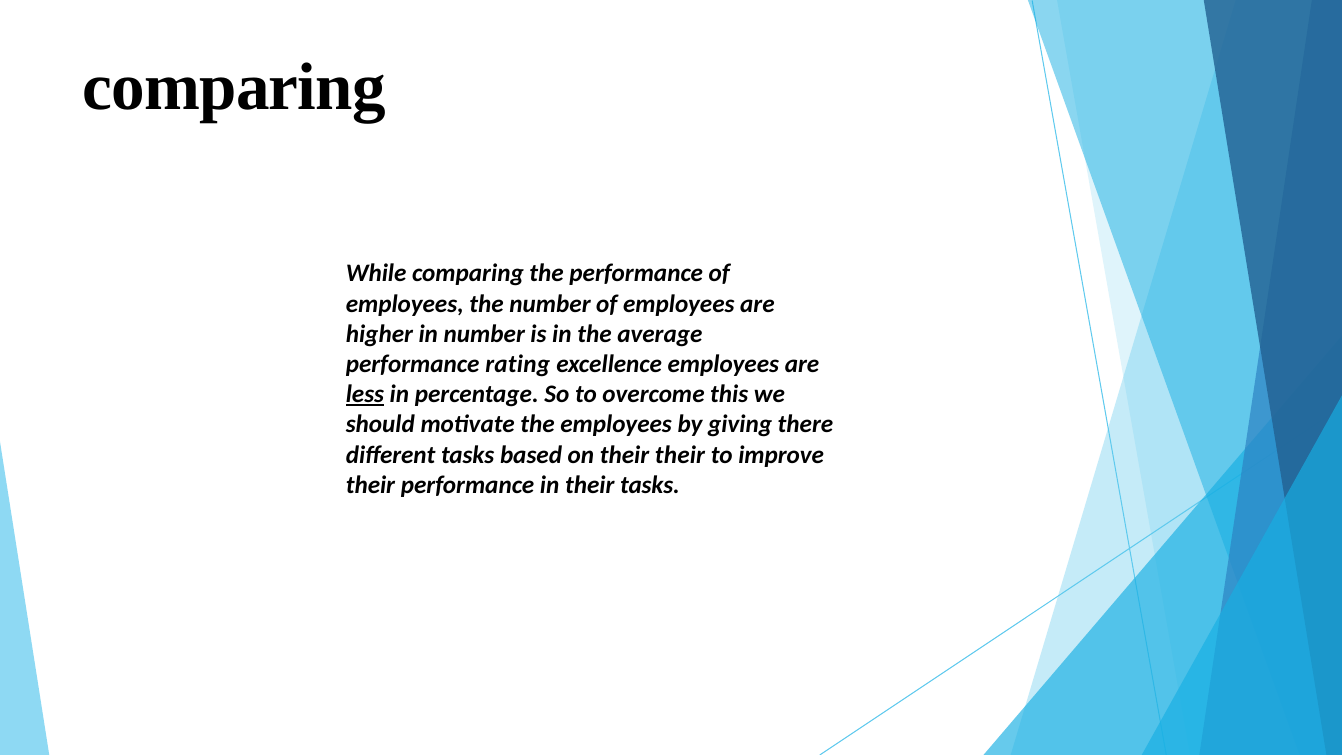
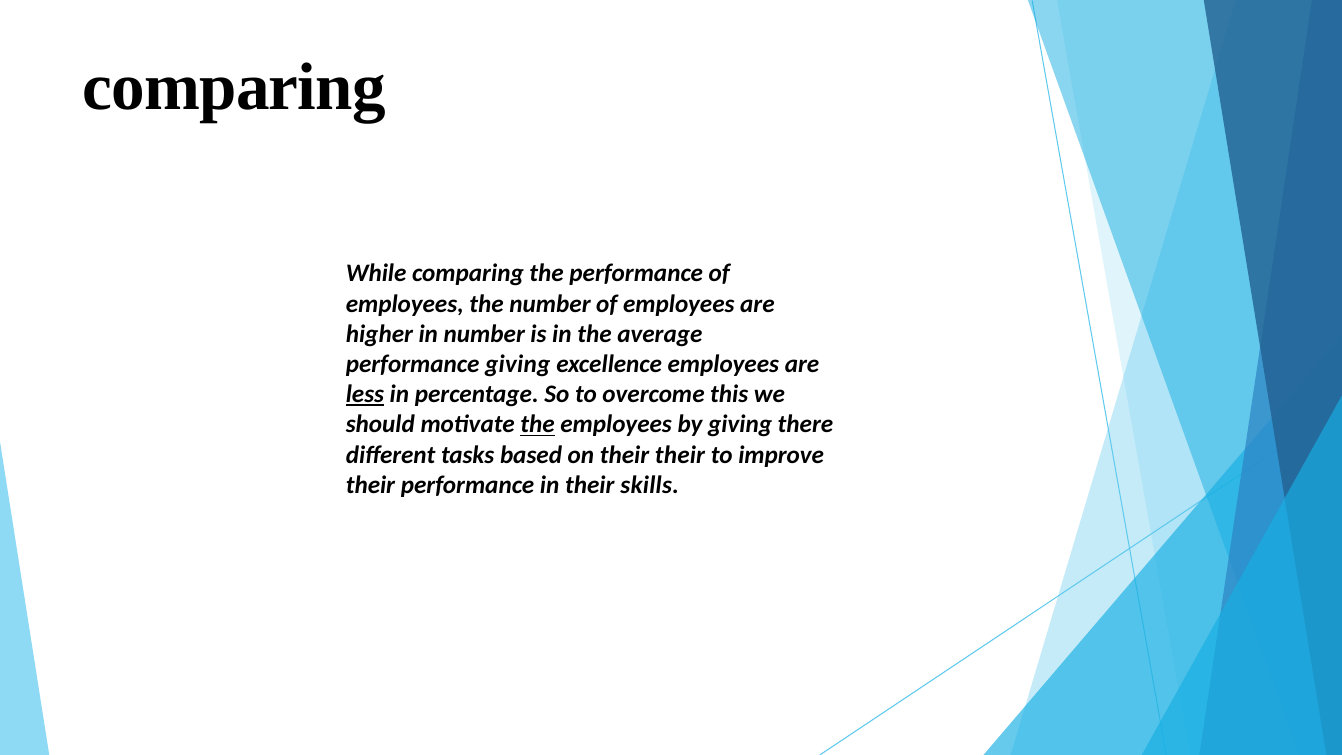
performance rating: rating -> giving (518, 364)
the underline: none -> present (537, 424)
their tasks: tasks -> skills (650, 485)
